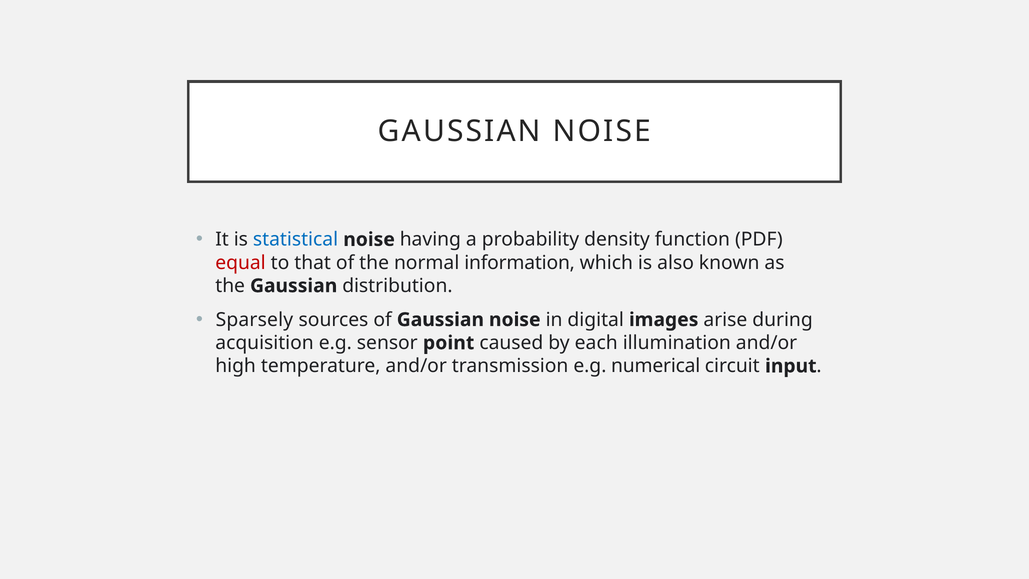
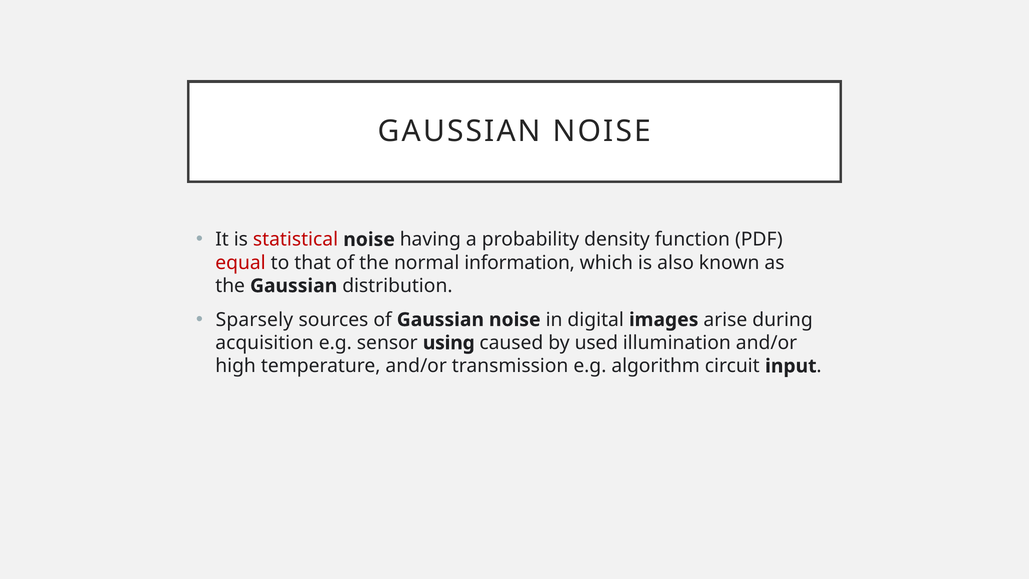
statistical colour: blue -> red (296, 239)
point: point -> using (449, 343)
each: each -> used (596, 343)
numerical: numerical -> algorithm (656, 366)
